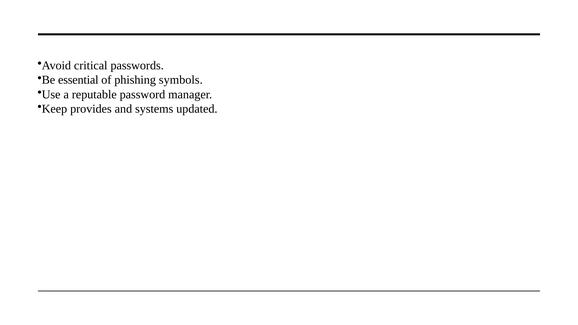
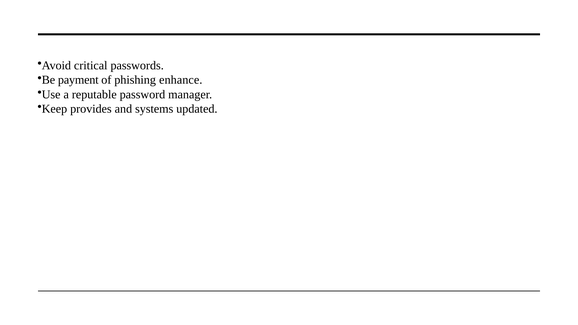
essential: essential -> payment (78, 80)
symbols: symbols -> enhance (181, 80)
